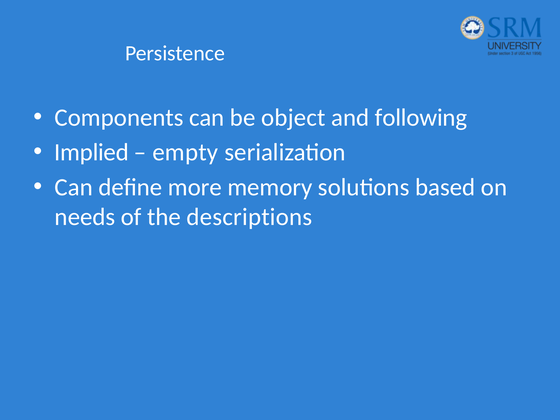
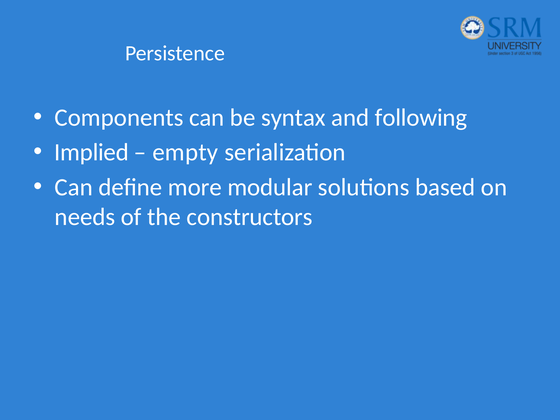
object: object -> syntax (293, 117)
memory: memory -> modular (270, 187)
descriptions: descriptions -> constructors (250, 217)
